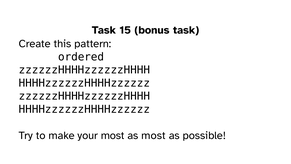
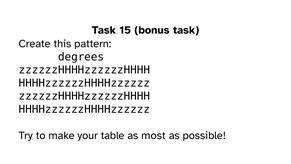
ordered: ordered -> degrees (81, 57)
your most: most -> table (113, 135)
